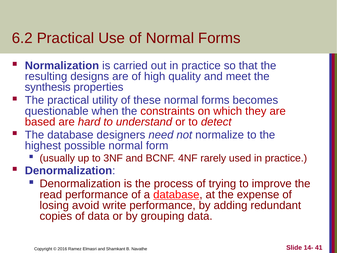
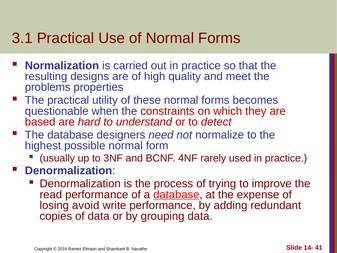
6.2: 6.2 -> 3.1 (22, 38)
synthesis: synthesis -> problems (48, 87)
